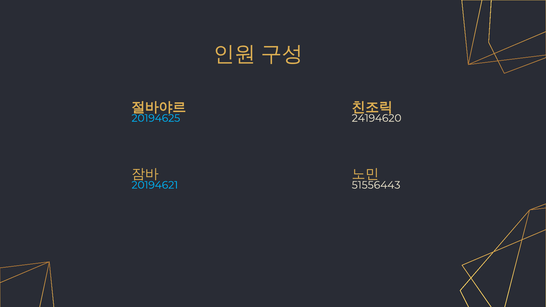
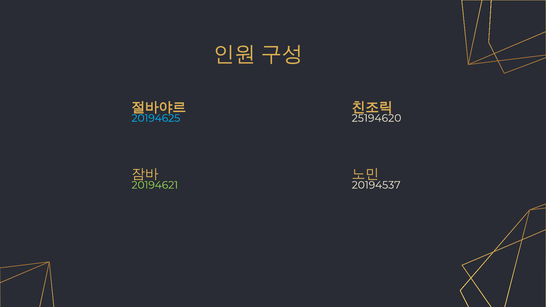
24194620: 24194620 -> 25194620 (377, 118)
20194621 colour: light blue -> light green (155, 185)
51556443: 51556443 -> 20194537 (376, 185)
